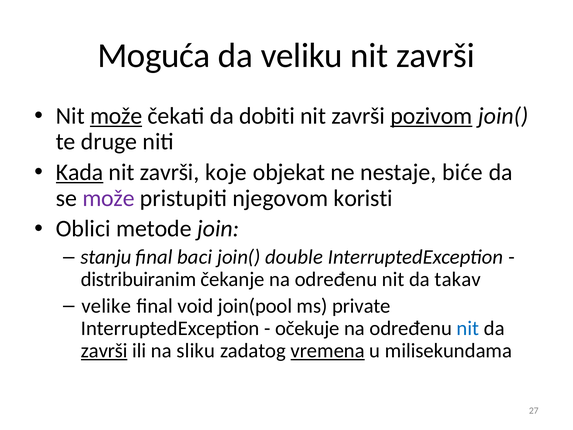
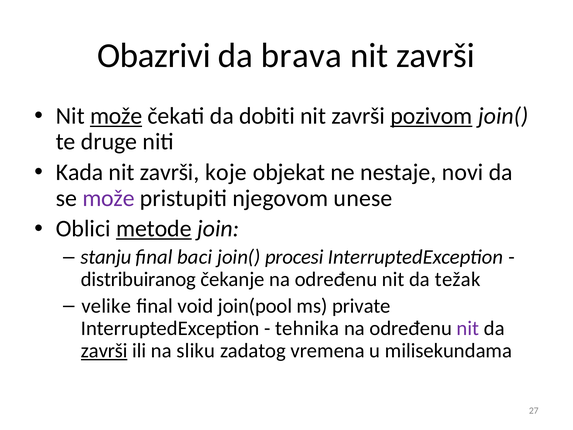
Moguća: Moguća -> Obazrivi (154, 55)
veliku: veliku -> brava (301, 55)
Kada underline: present -> none (80, 172)
biće: biće -> novi (463, 172)
koristi: koristi -> unese (363, 198)
metode underline: none -> present (154, 229)
double: double -> procesi (294, 257)
distribuiranim: distribuiranim -> distribuiranog (138, 279)
takav: takav -> težak (458, 279)
očekuje: očekuje -> tehnika (307, 328)
nit colour: blue -> purple (468, 328)
vremena underline: present -> none (328, 351)
